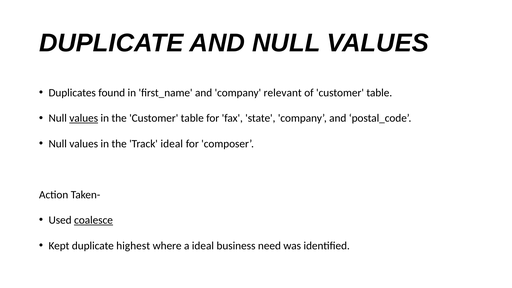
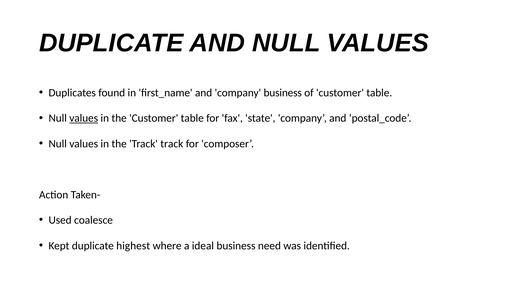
company relevant: relevant -> business (283, 93)
Track ideal: ideal -> track (172, 144)
coalesce underline: present -> none (94, 220)
